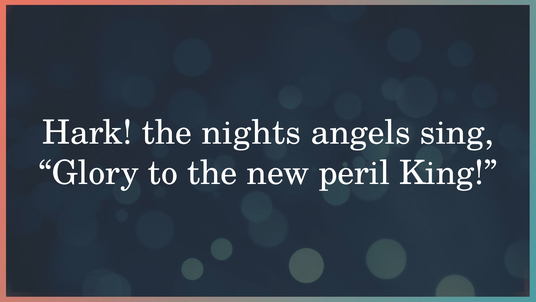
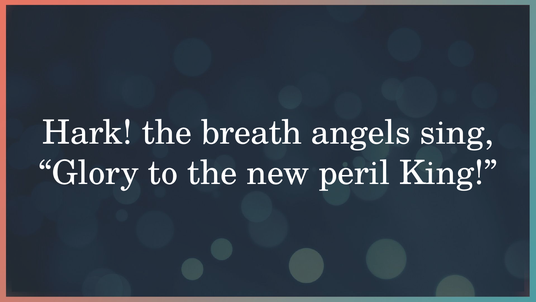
nights: nights -> breath (252, 133)
